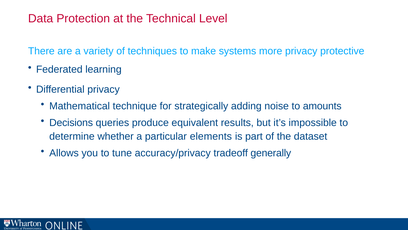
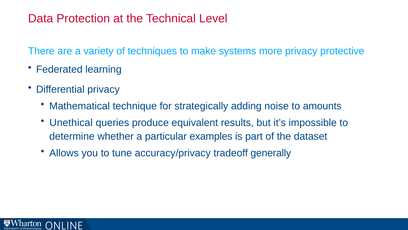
Decisions: Decisions -> Unethical (71, 123)
elements: elements -> examples (211, 136)
